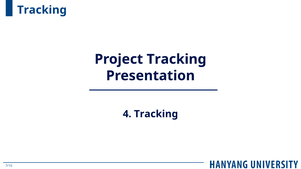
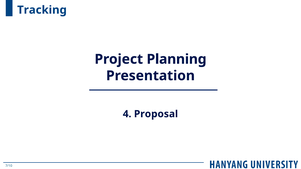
Project Tracking: Tracking -> Planning (177, 59)
4 Tracking: Tracking -> Proposal (156, 114)
